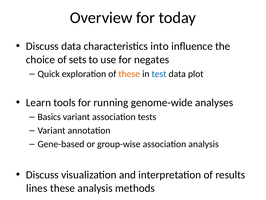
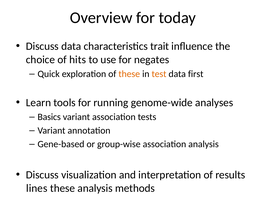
into: into -> trait (160, 46)
sets: sets -> hits (78, 59)
test colour: blue -> orange (159, 74)
plot: plot -> first (196, 74)
